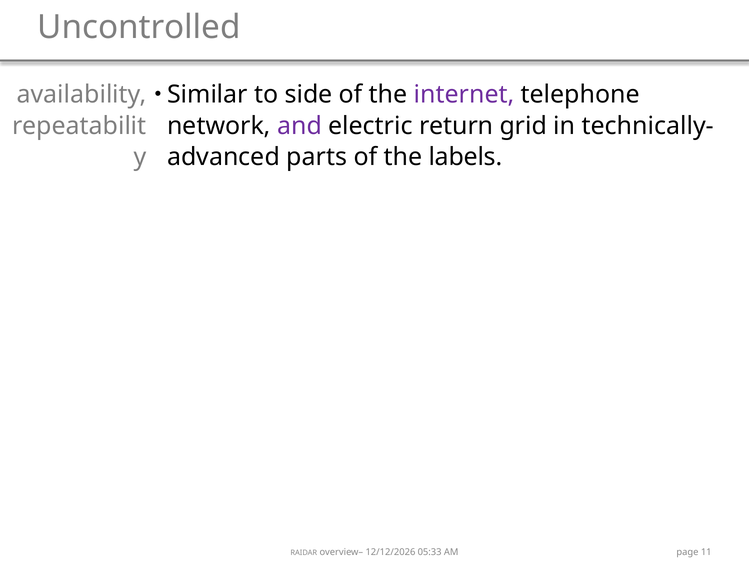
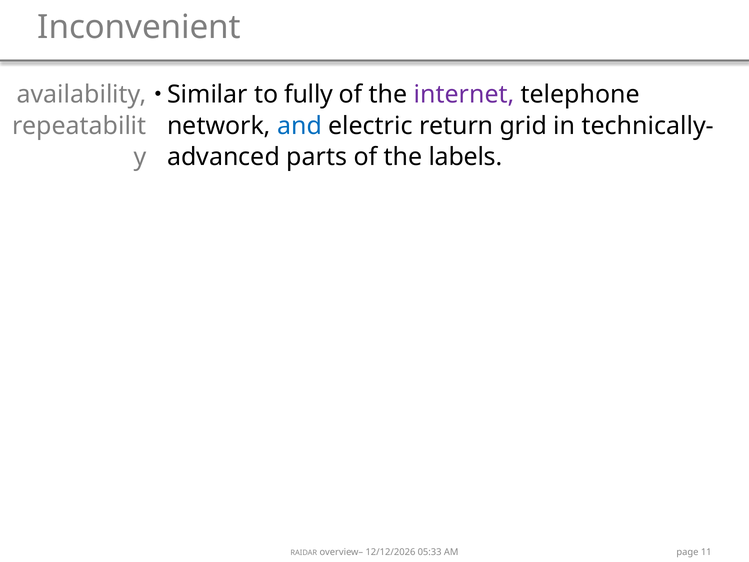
Uncontrolled: Uncontrolled -> Inconvenient (139, 27)
side: side -> fully (309, 95)
and colour: purple -> blue (299, 126)
